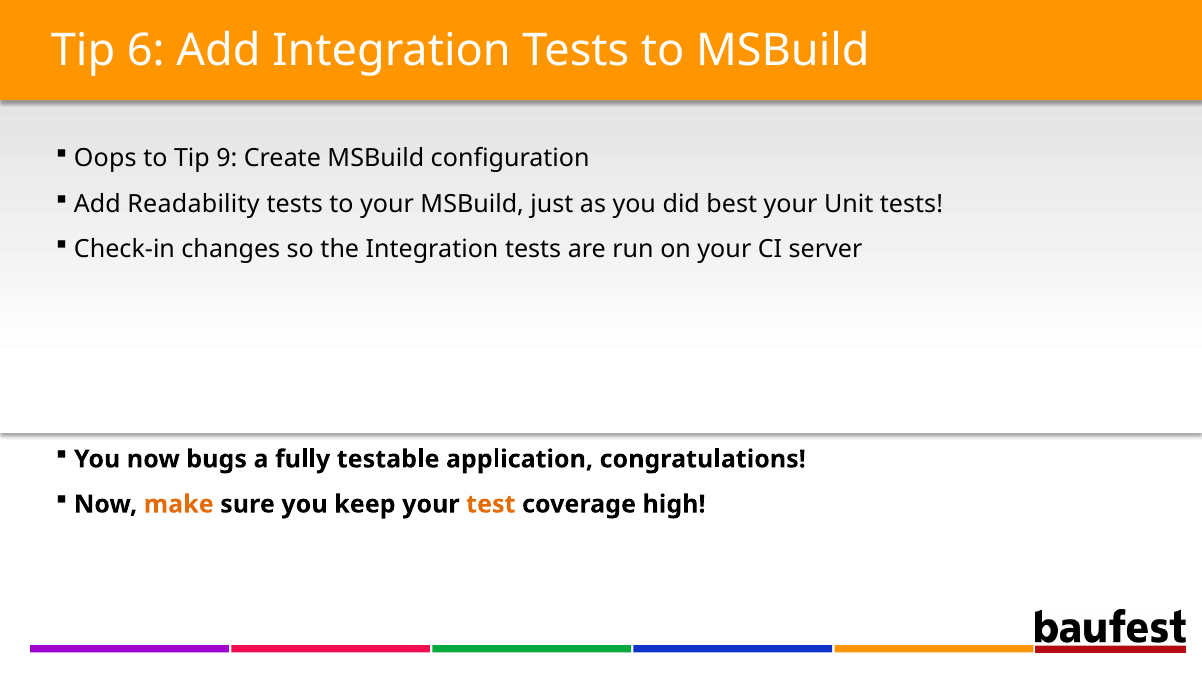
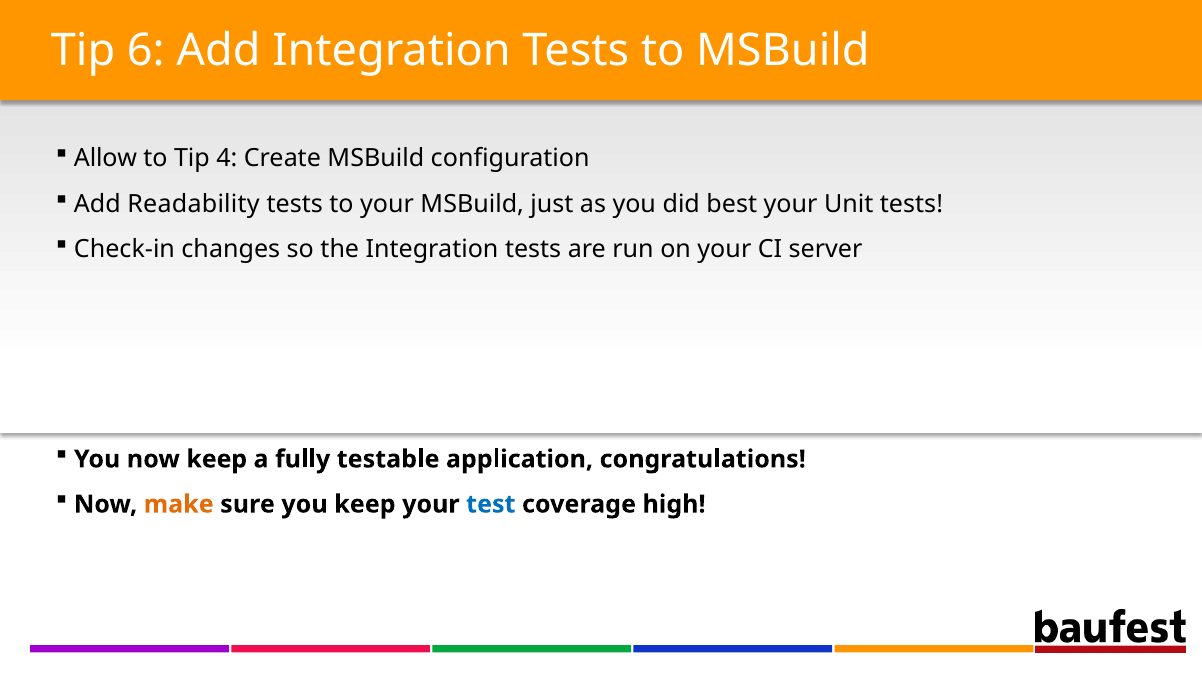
Oops: Oops -> Allow (105, 159)
9: 9 -> 4 (227, 159)
now bugs: bugs -> keep (217, 459)
test colour: orange -> blue (491, 504)
